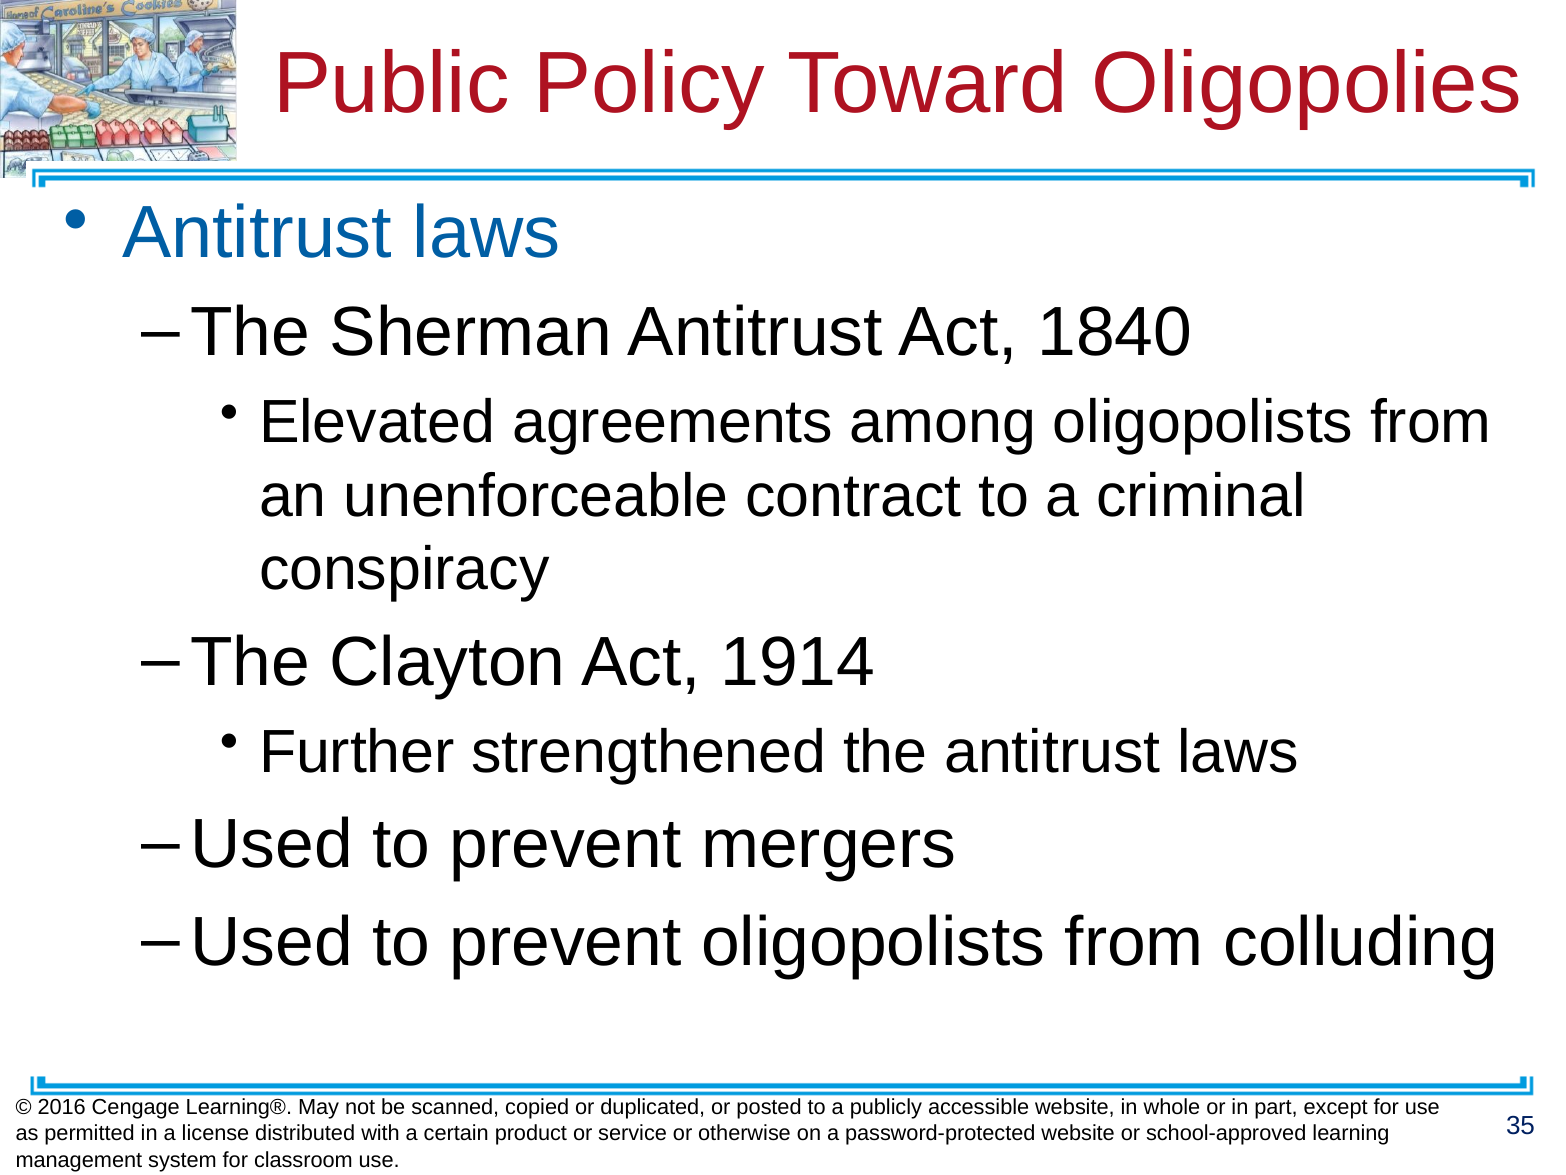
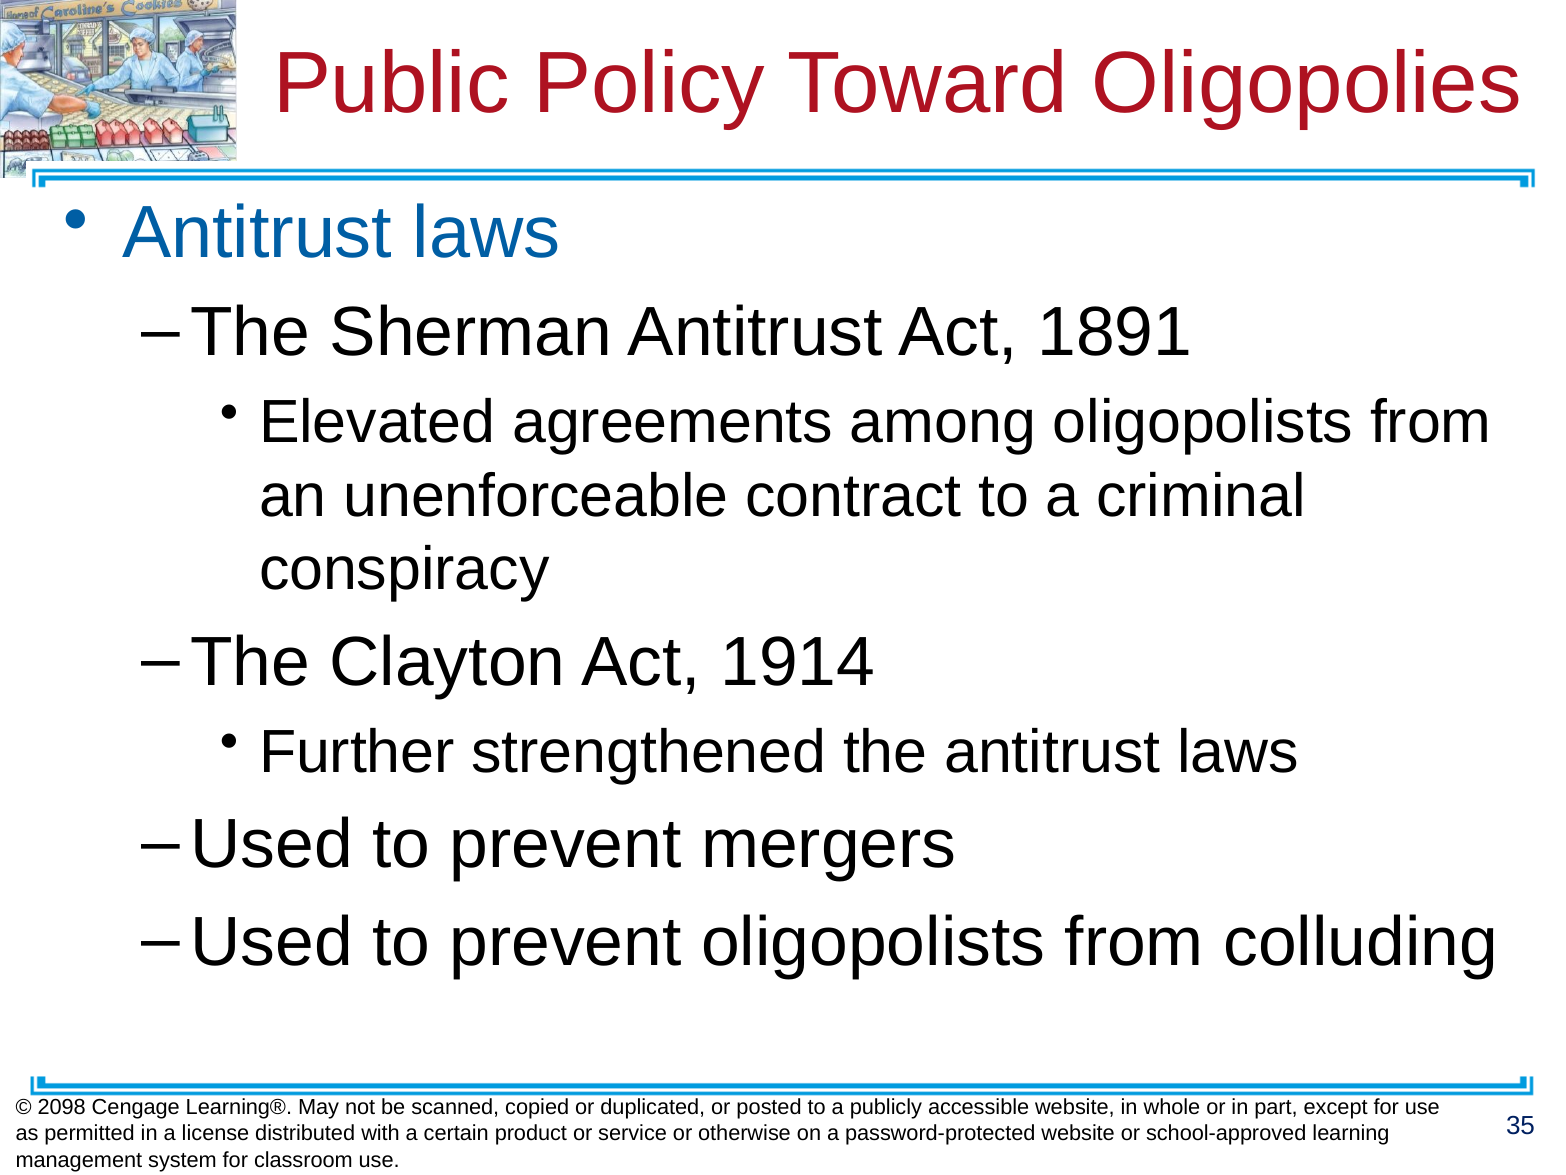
1840: 1840 -> 1891 (1115, 333)
2016: 2016 -> 2098 (62, 1107)
